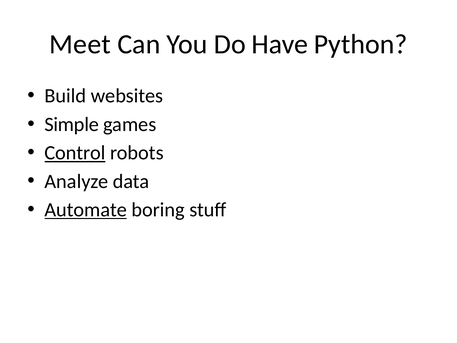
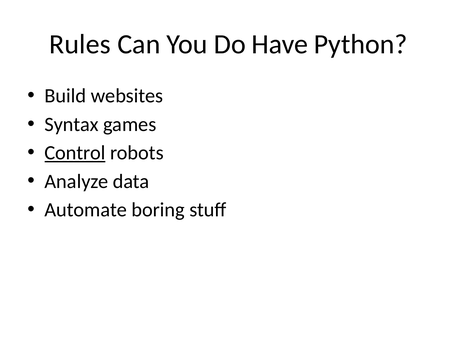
Meet: Meet -> Rules (80, 44)
Simple: Simple -> Syntax (72, 124)
Automate underline: present -> none (86, 210)
